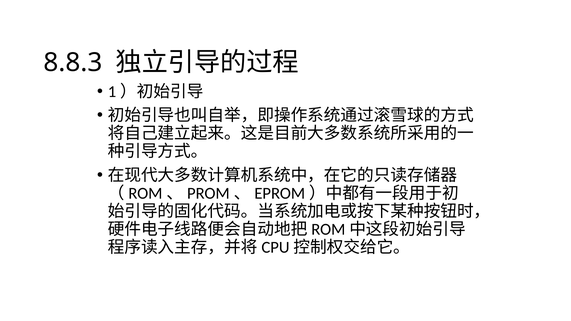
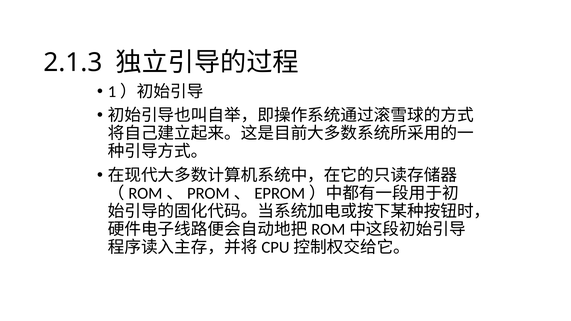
8.8.3: 8.8.3 -> 2.1.3 (73, 63)
